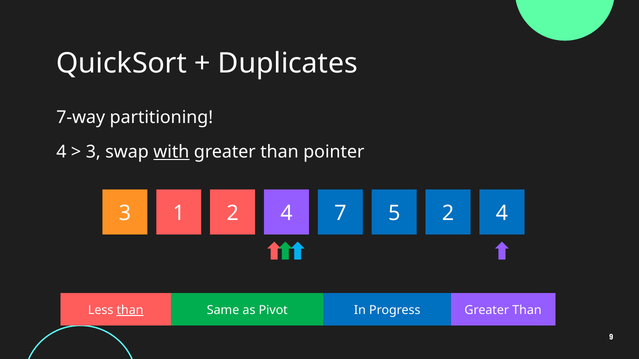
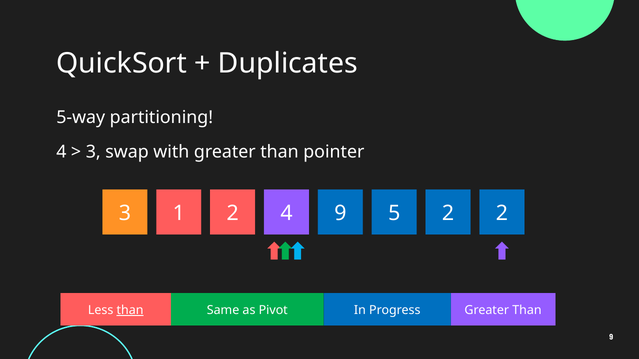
7-way: 7-way -> 5-way (81, 117)
with underline: present -> none (171, 152)
4 7: 7 -> 9 (340, 214)
1 4: 4 -> 2 (502, 214)
